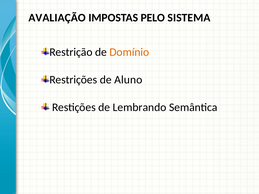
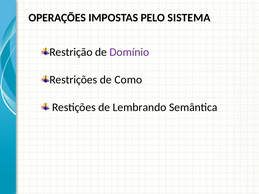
AVALIAÇÃO: AVALIAÇÃO -> OPERAÇÕES (57, 18)
Domínio colour: orange -> purple (129, 52)
Aluno: Aluno -> Como (128, 80)
